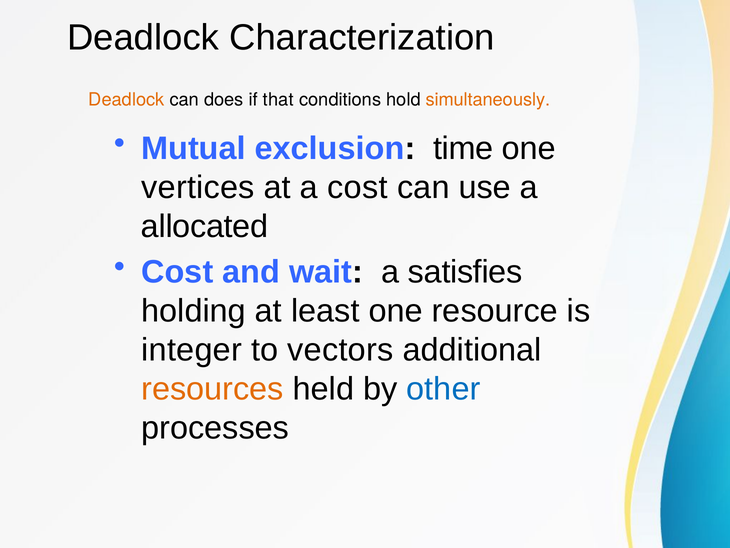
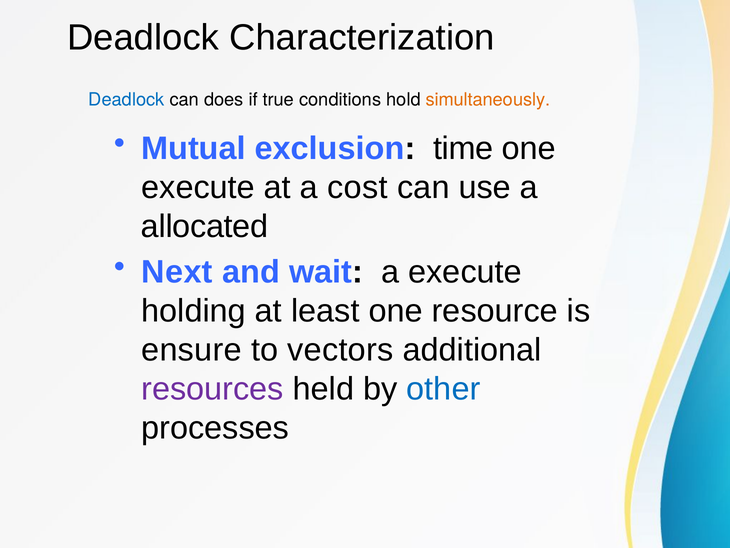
Deadlock colour: orange -> blue (126, 100)
that: that -> true (278, 100)
vertices: vertices -> execute (198, 187)
Cost: Cost -> Next (177, 272)
a satisfies: satisfies -> execute (465, 272)
integer: integer -> ensure (192, 350)
resources colour: orange -> purple (212, 389)
